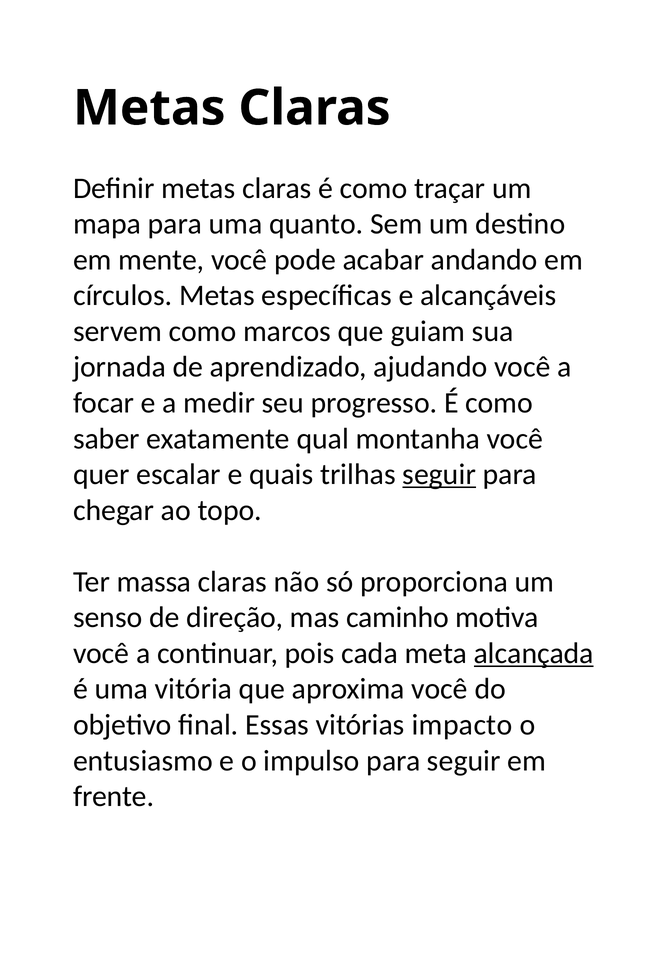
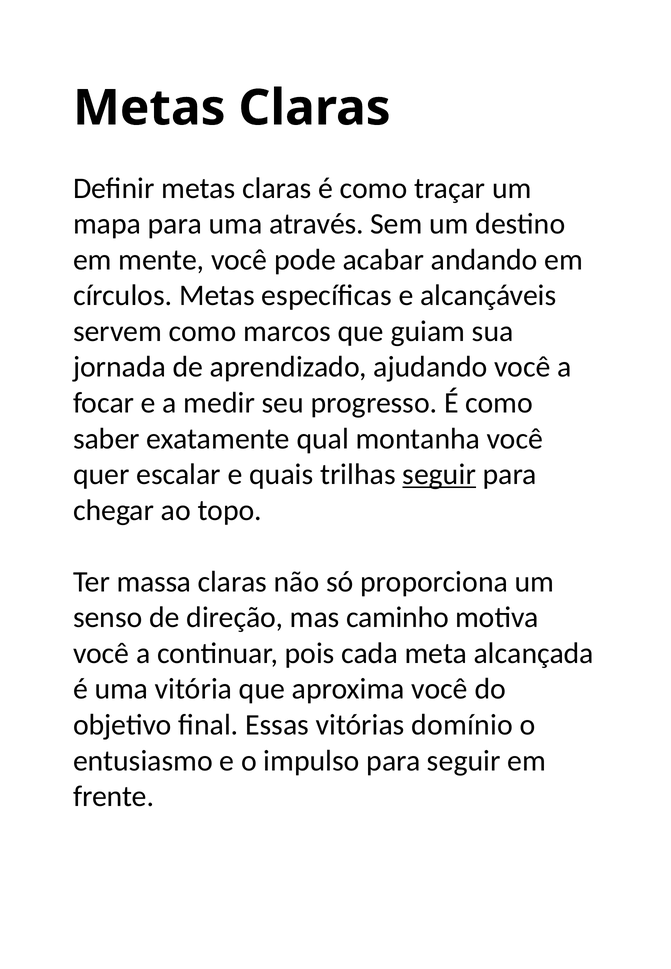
quanto: quanto -> através (316, 224)
alcançada underline: present -> none (534, 654)
impacto: impacto -> domínio (462, 725)
